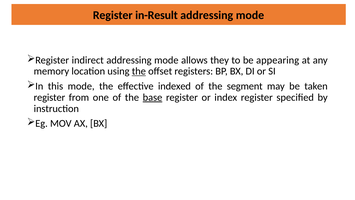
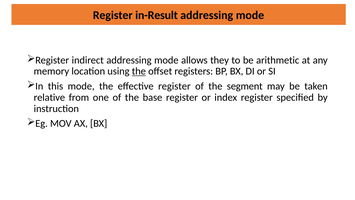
appearing: appearing -> arithmetic (278, 60)
effective indexed: indexed -> register (174, 86)
register: register -> relative (49, 97)
base underline: present -> none (153, 97)
